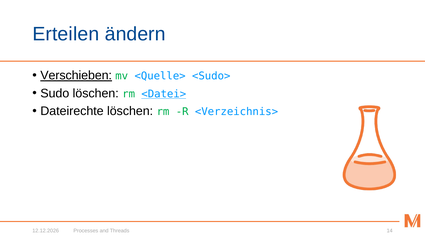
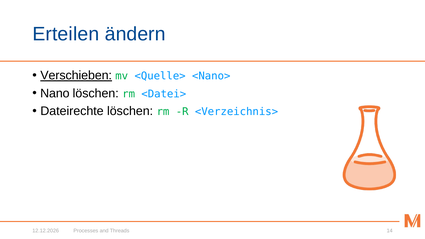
<Sudo>: <Sudo> -> <Nano> (211, 76)
Sudo: Sudo -> Nano (55, 93)
<Datei> underline: present -> none (164, 94)
